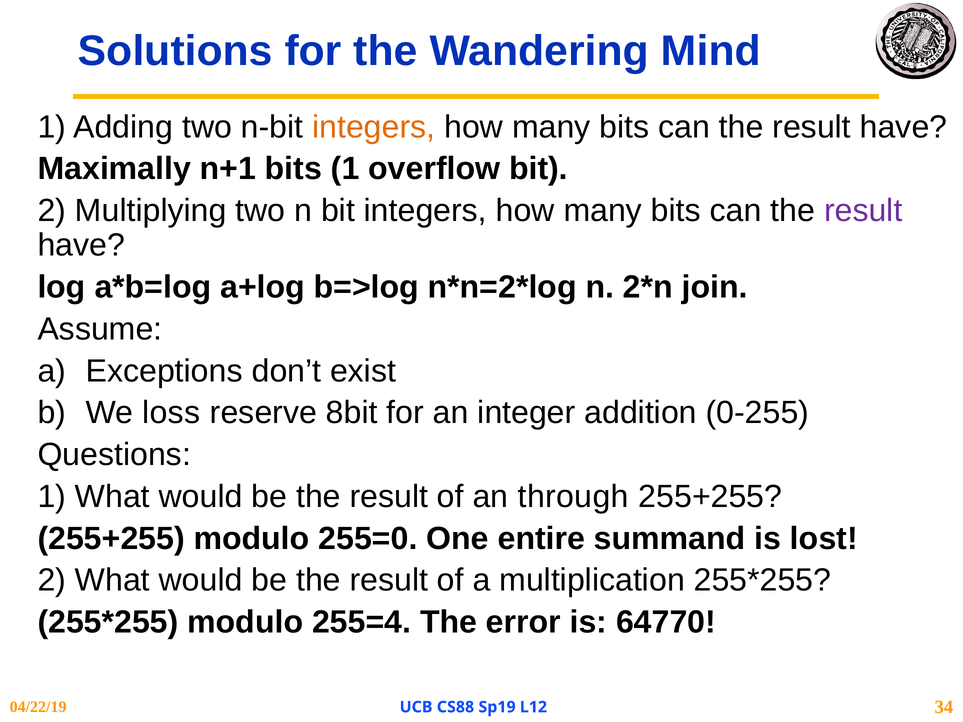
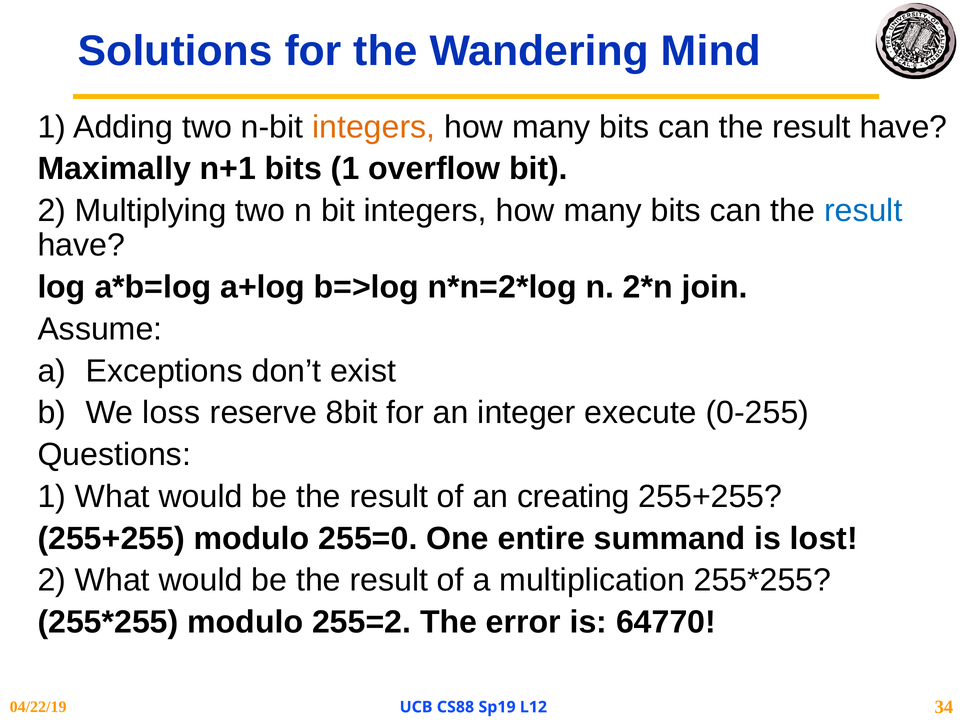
result colour: purple -> blue (863, 211)
addition: addition -> execute (641, 413)
through: through -> creating (573, 497)
255=4: 255=4 -> 255=2 (362, 622)
